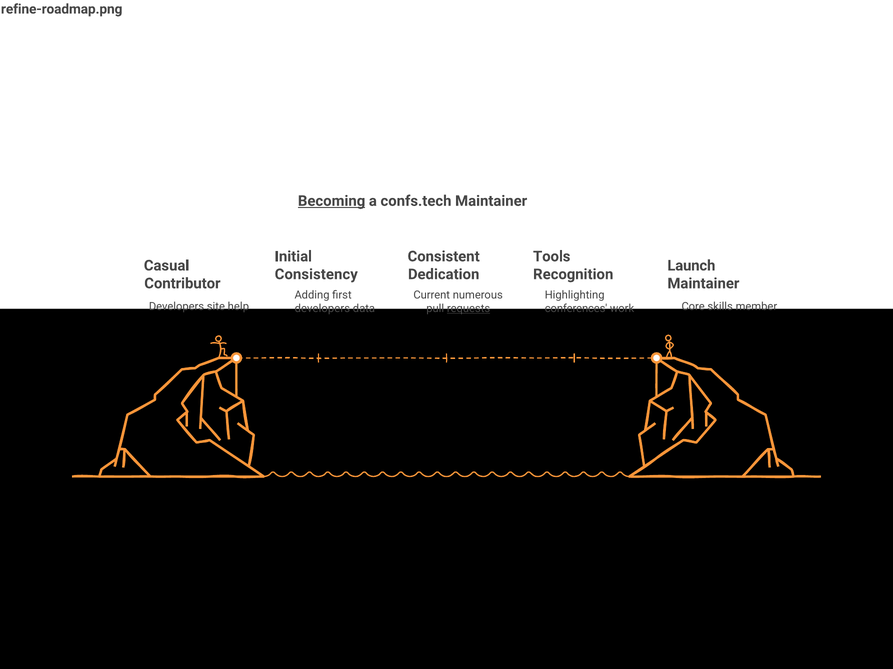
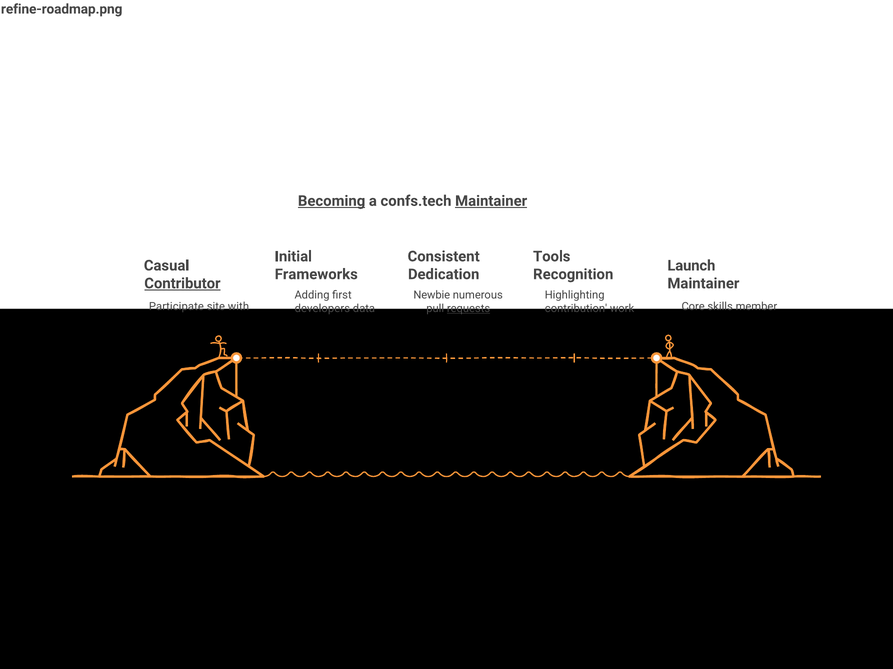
Maintainer underline: none -> present (491, 201)
Consistency: Consistency -> Frameworks (316, 275)
Contributor underline: none -> present (182, 284)
Current: Current -> Newbie (432, 295)
Developers: Developers -> Participate (176, 307)
help: help -> with (238, 307)
conferences: conferences -> contribution (576, 309)
